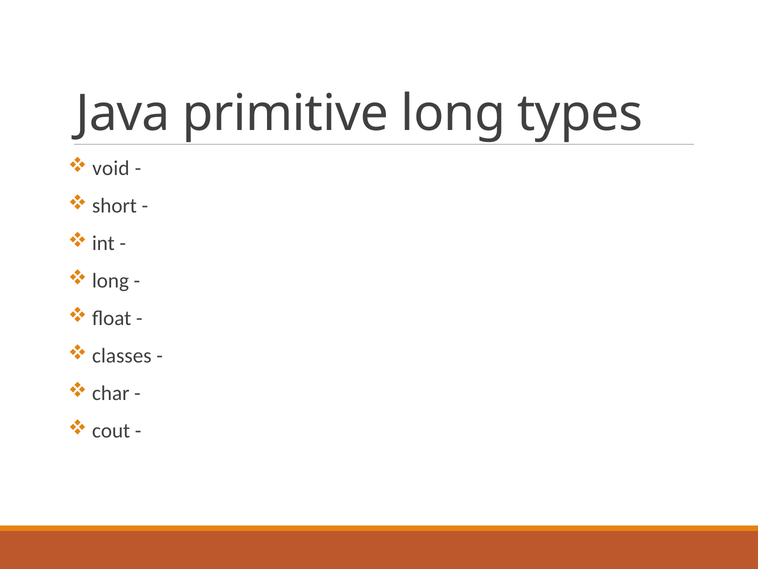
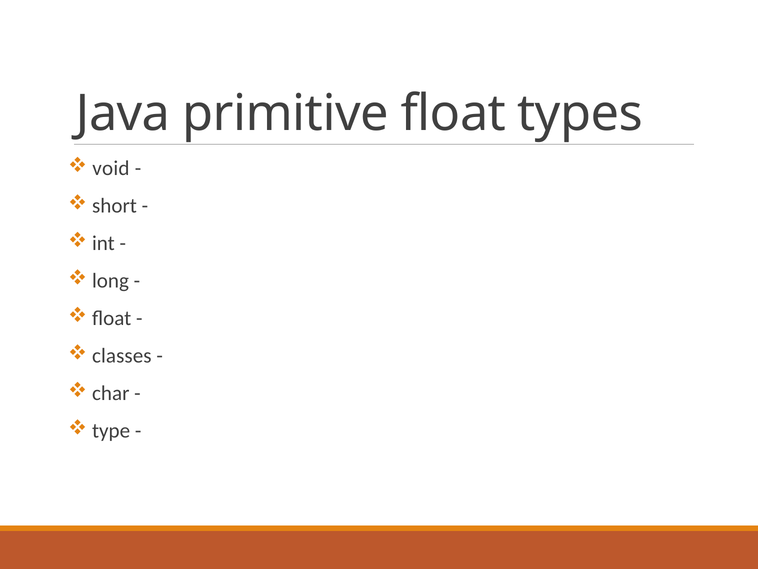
primitive long: long -> float (453, 113)
cout: cout -> type (111, 430)
